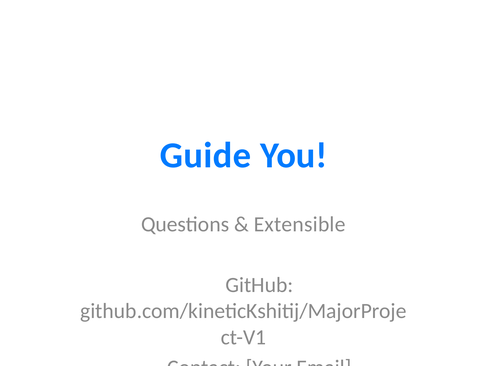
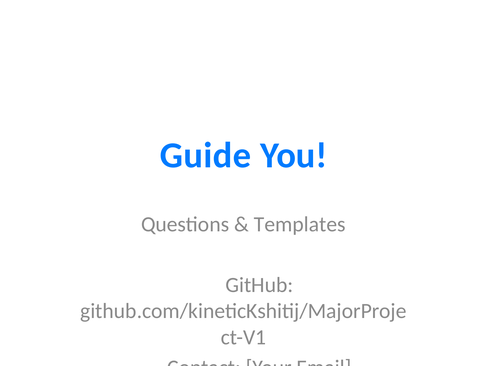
Extensible: Extensible -> Templates (300, 224)
